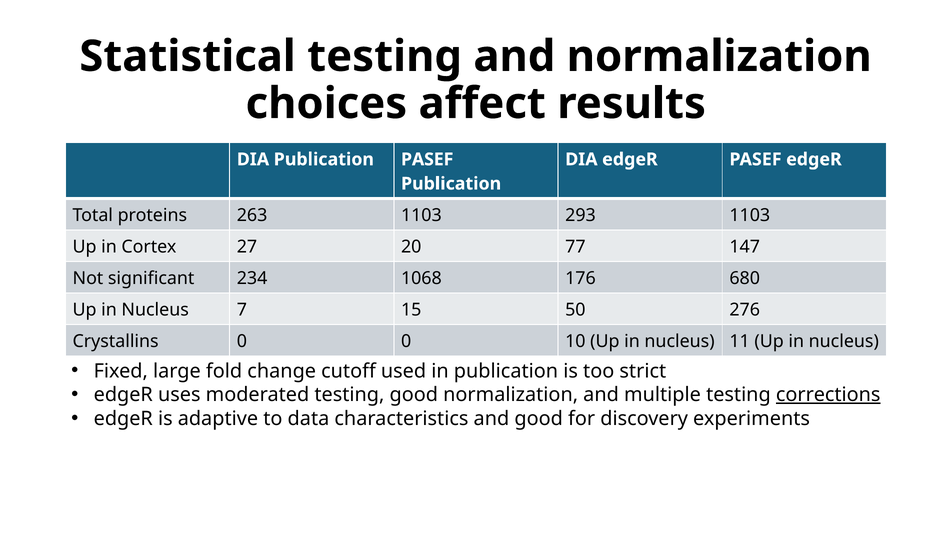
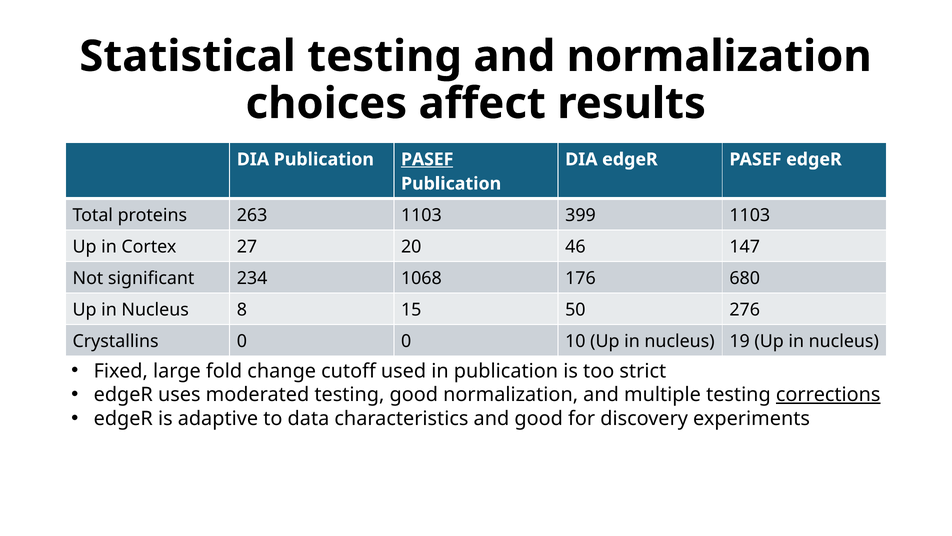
PASEF underline: none -> present (427, 159)
293: 293 -> 399 (581, 215)
77: 77 -> 46 (575, 246)
7: 7 -> 8 (242, 309)
11: 11 -> 19 (740, 341)
